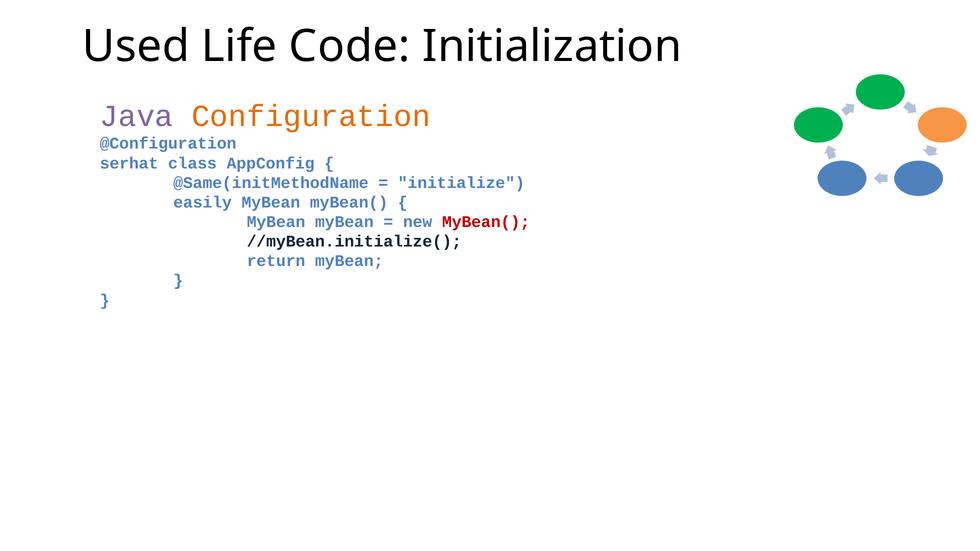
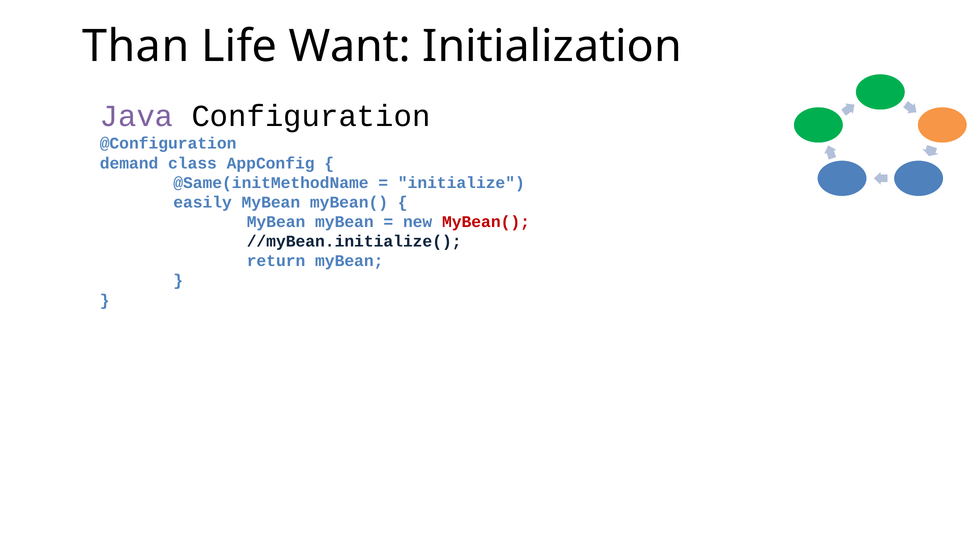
Used: Used -> Than (136, 46)
Code: Code -> Want (350, 46)
Configuration colour: orange -> black (311, 116)
serhat: serhat -> demand (129, 163)
